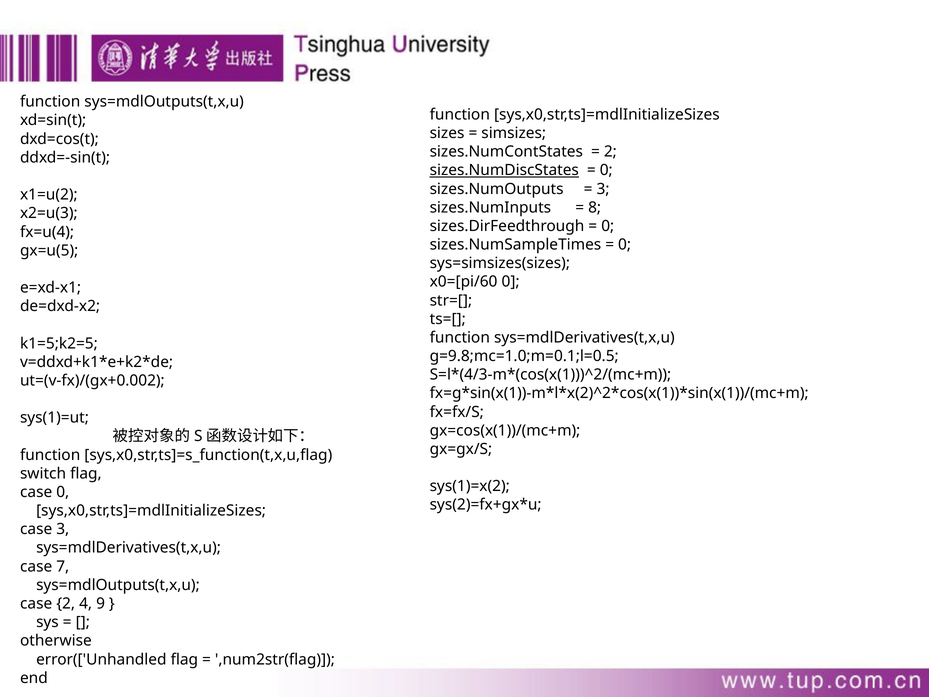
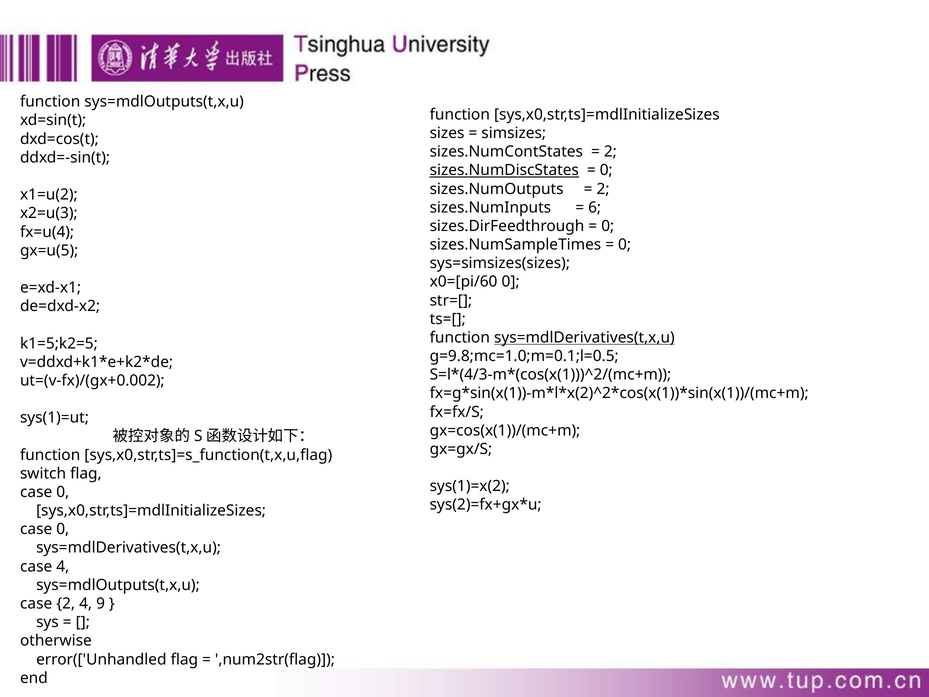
3: 3 -> 2 (603, 189)
8: 8 -> 6 (595, 207)
sys=mdlDerivatives(t,x,u underline: none -> present (584, 337)
3: 3 -> 0 (63, 529)
case 7: 7 -> 4 (63, 566)
